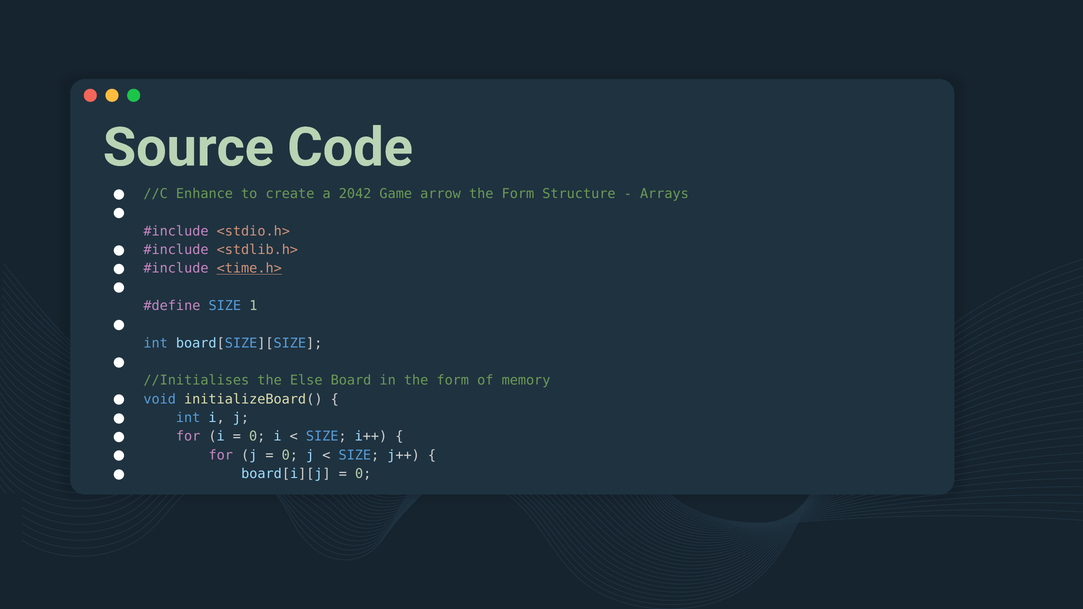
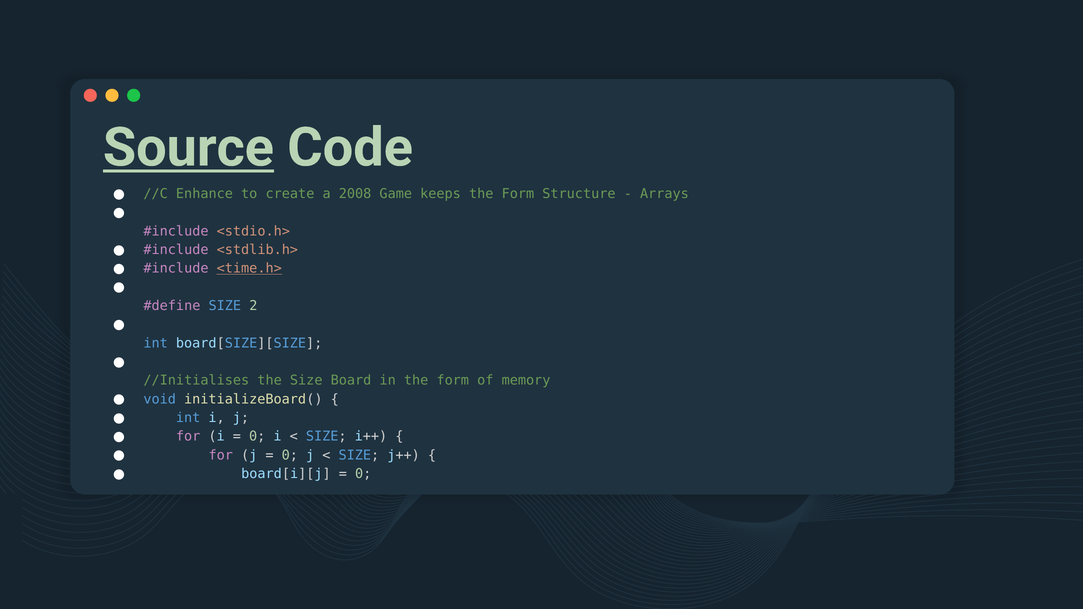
Source underline: none -> present (188, 148)
2042: 2042 -> 2008 (355, 194)
arrow: arrow -> keeps (441, 194)
1: 1 -> 2 (253, 306)
the Else: Else -> Size (306, 381)
